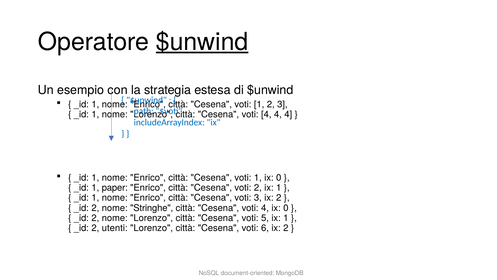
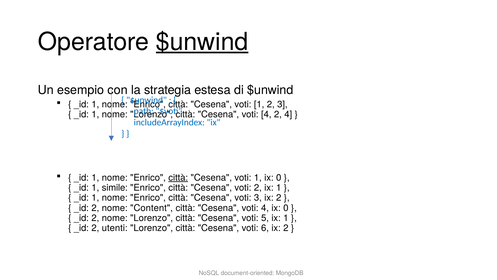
voti 4 4: 4 -> 2 (278, 114)
città underline: none -> present (178, 177)
paper: paper -> simile (115, 187)
Stringhe: Stringhe -> Content (152, 208)
